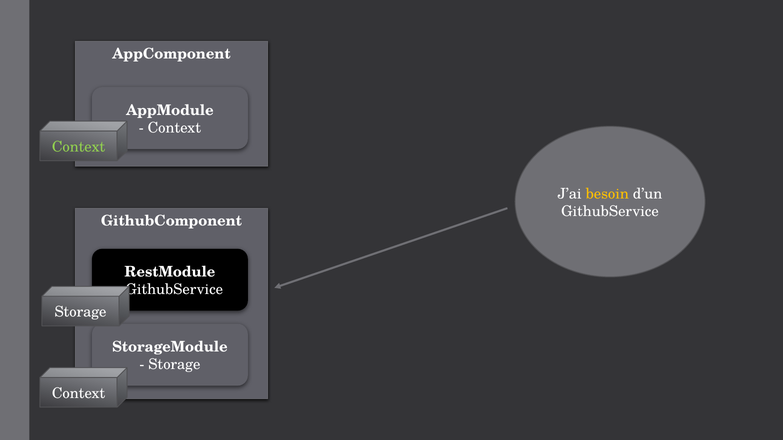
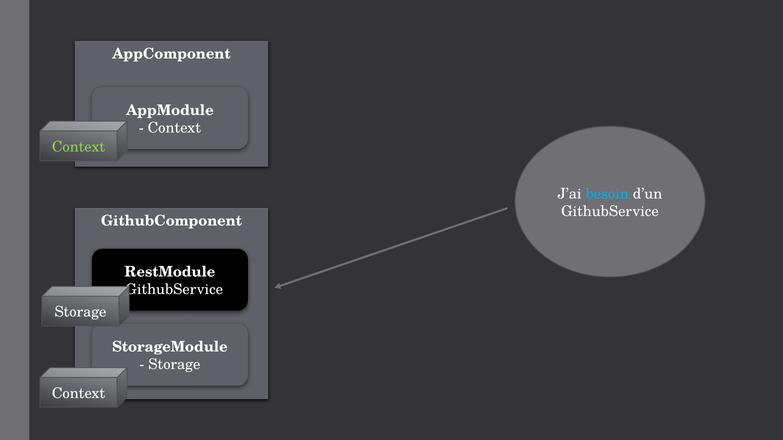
besoin colour: yellow -> light blue (607, 194)
